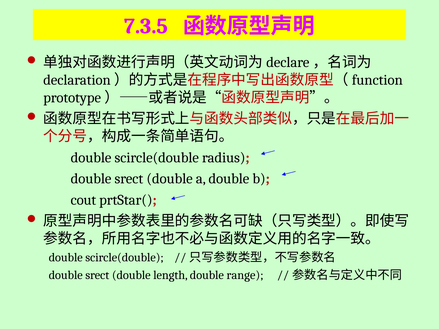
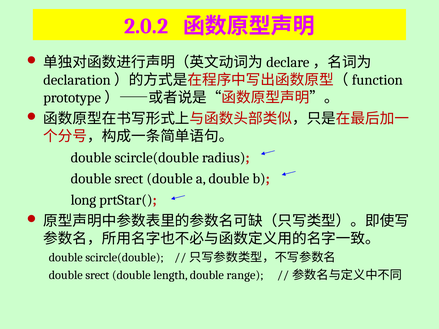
7.3.5: 7.3.5 -> 2.0.2 (146, 26)
cout: cout -> long (83, 200)
